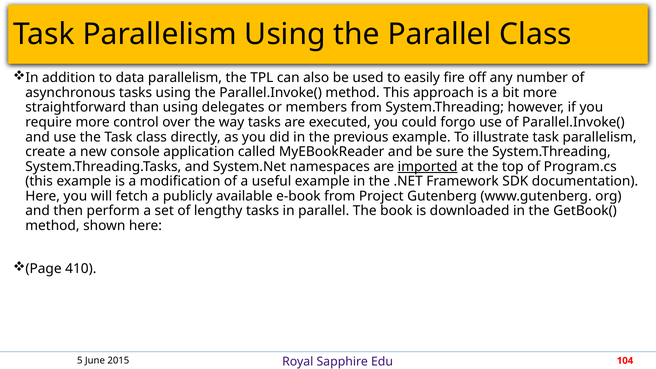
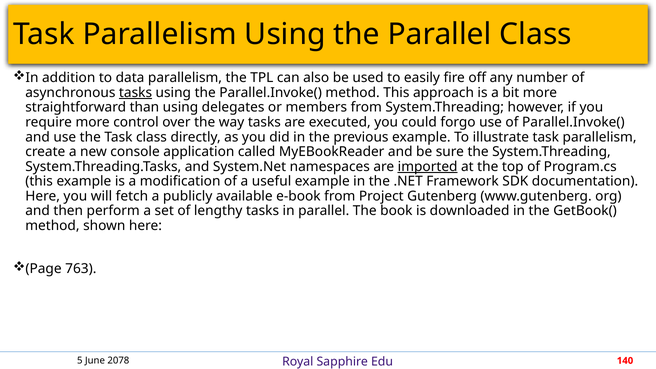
tasks underline: none -> present (136, 93)
410: 410 -> 763 (81, 269)
2015: 2015 -> 2078 (118, 361)
104: 104 -> 140 (625, 361)
